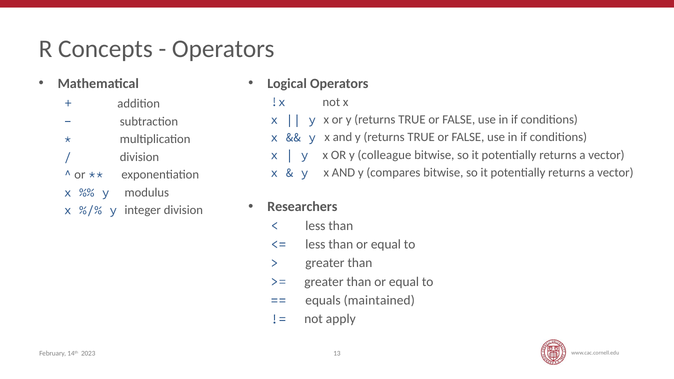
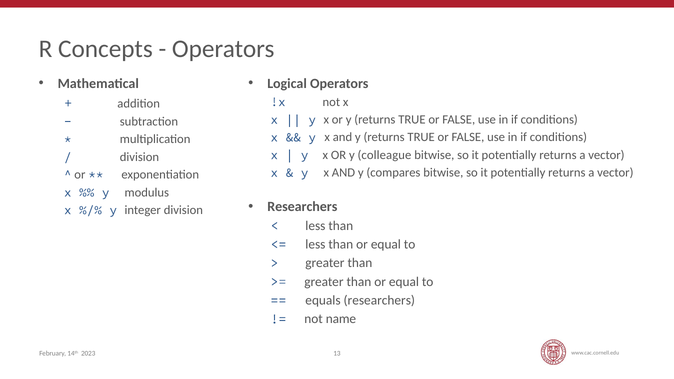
equals maintained: maintained -> researchers (379, 301)
apply: apply -> name (341, 319)
